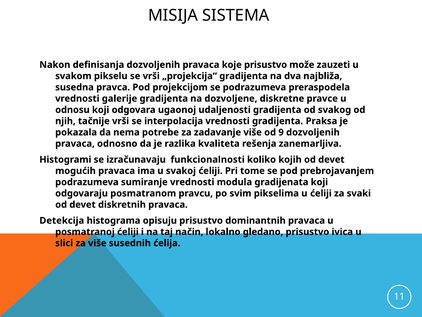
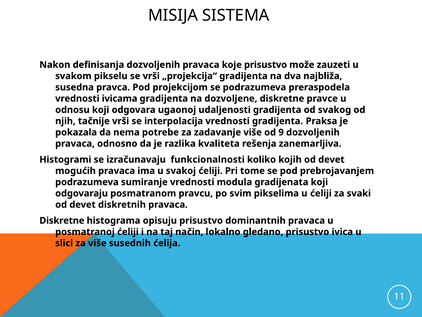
galerije: galerije -> ivicama (120, 98)
Detekcija: Detekcija -> Diskretne (62, 220)
